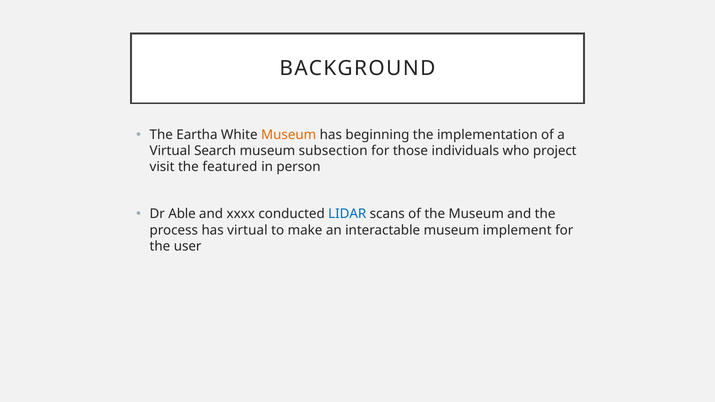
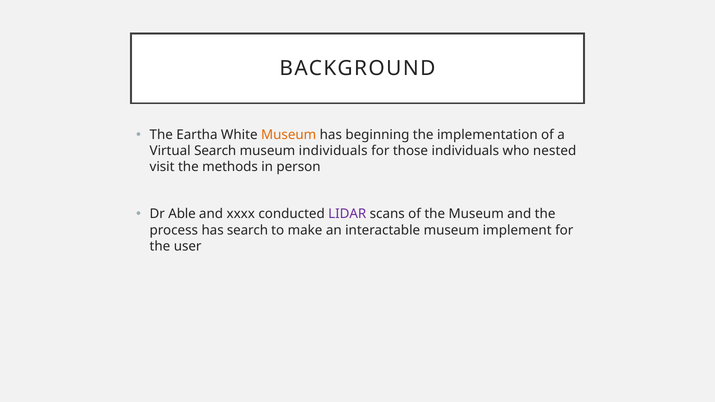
museum subsection: subsection -> individuals (333, 151)
project: project -> nested (555, 151)
featured: featured -> methods (230, 167)
LIDAR colour: blue -> purple (347, 214)
has virtual: virtual -> search (248, 230)
